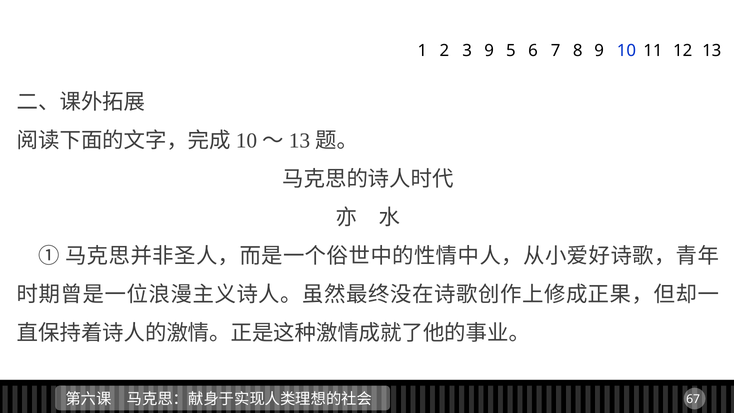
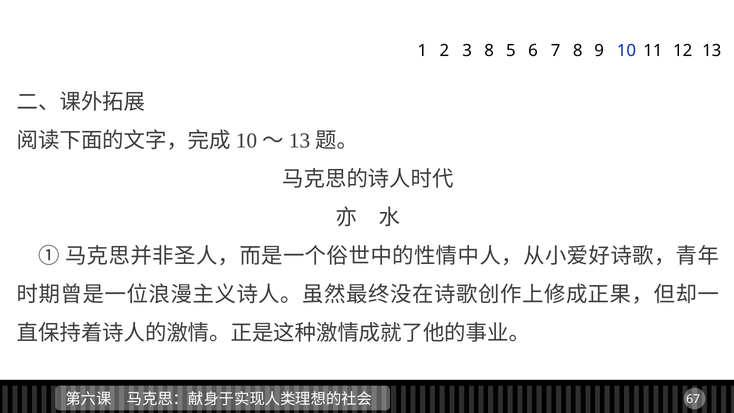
3 9: 9 -> 8 (489, 51)
